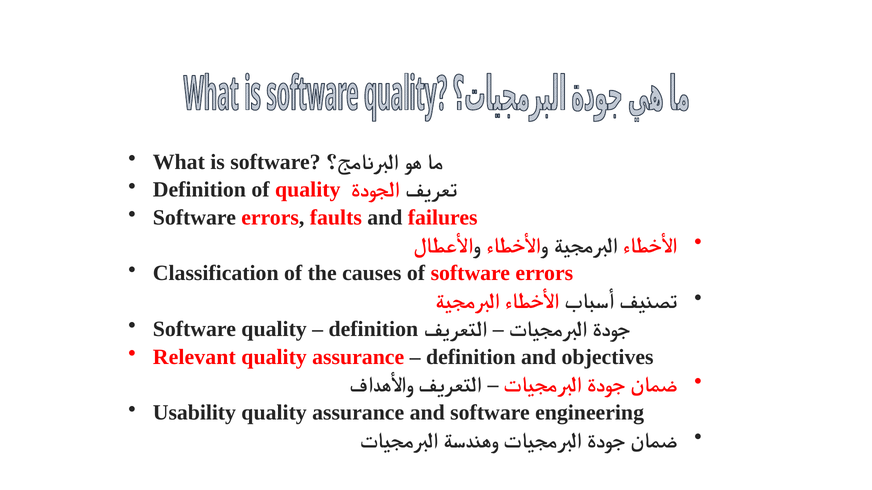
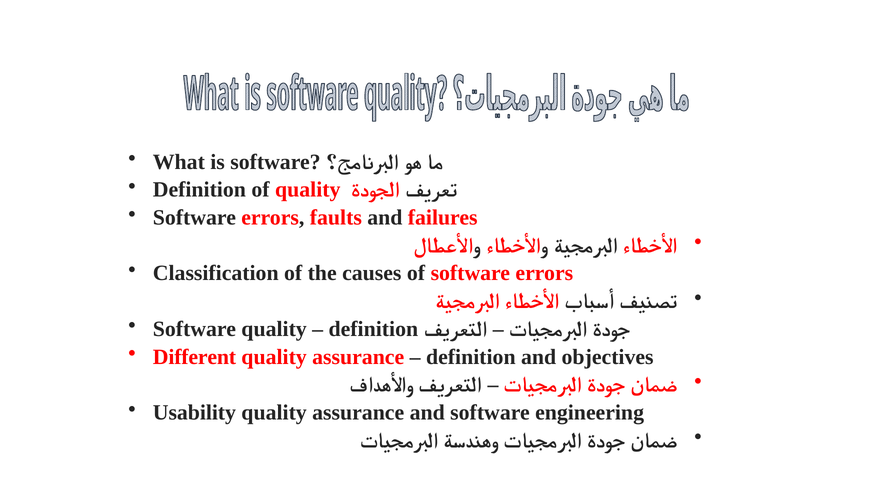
Relevant: Relevant -> Different (194, 357)
